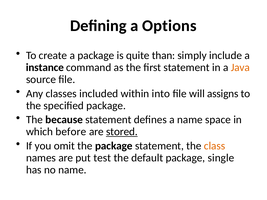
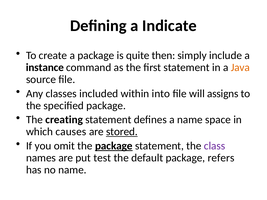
Options: Options -> Indicate (169, 26)
than: than -> then (164, 56)
because: because -> creating (64, 120)
before: before -> causes (71, 132)
package underline: none -> present (114, 146)
class colour: orange -> purple (215, 146)
single: single -> refers (221, 158)
